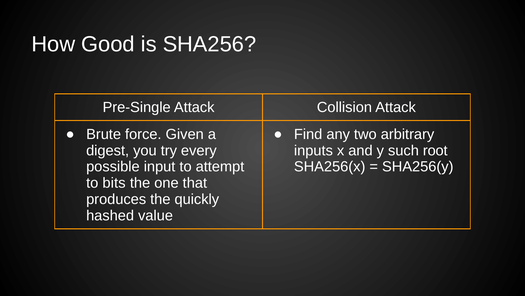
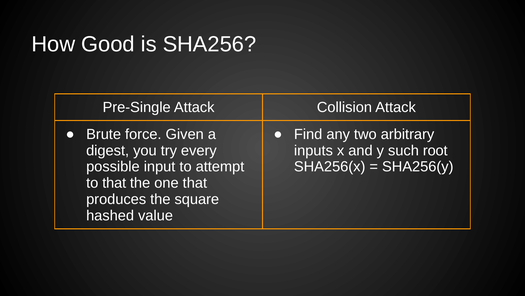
to bits: bits -> that (114, 183)
quickly: quickly -> square (197, 199)
